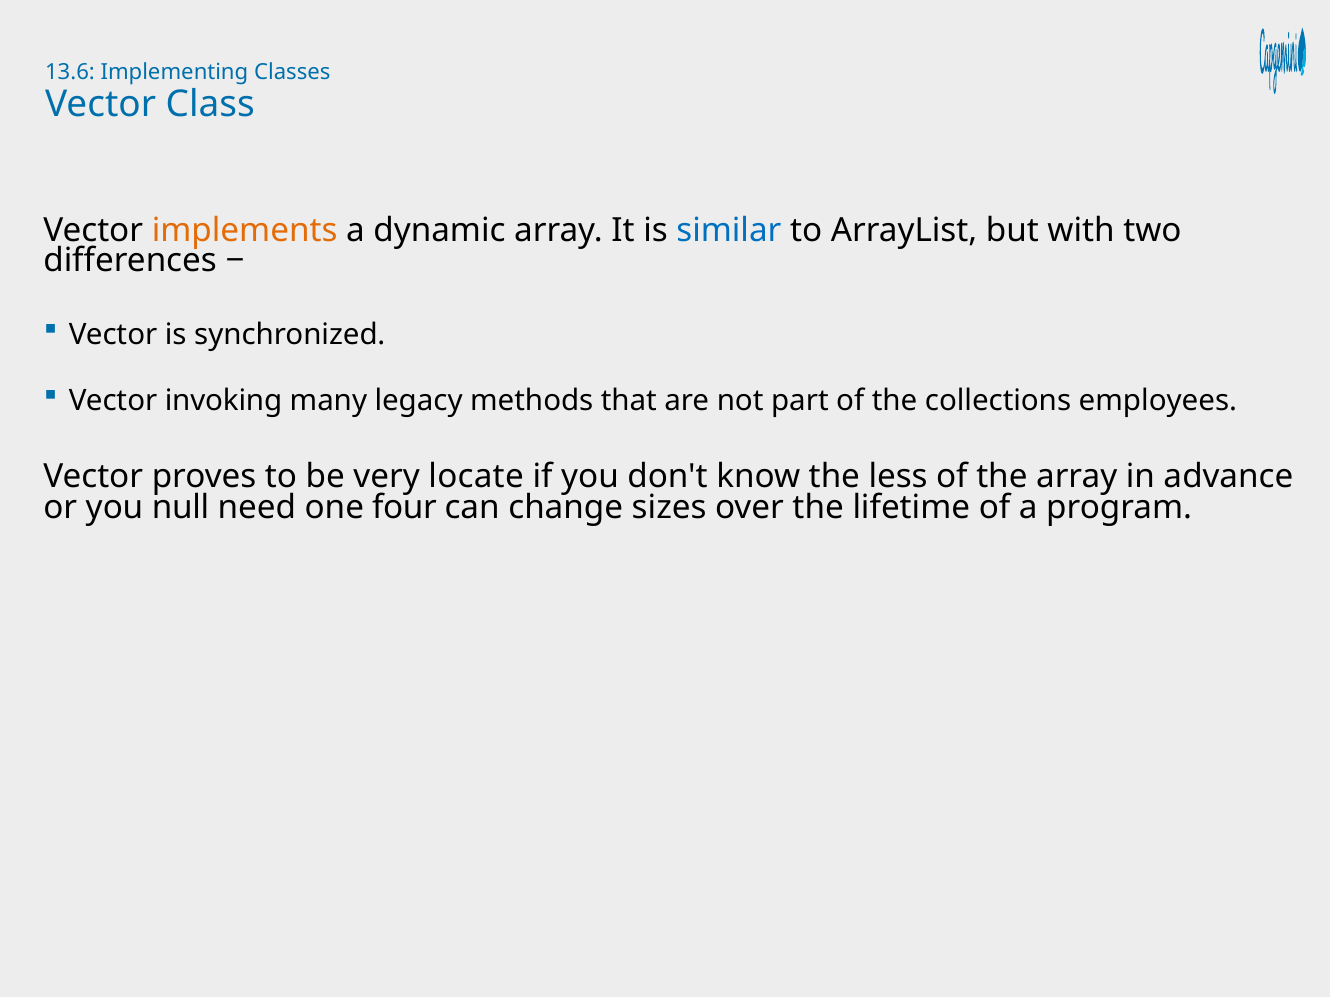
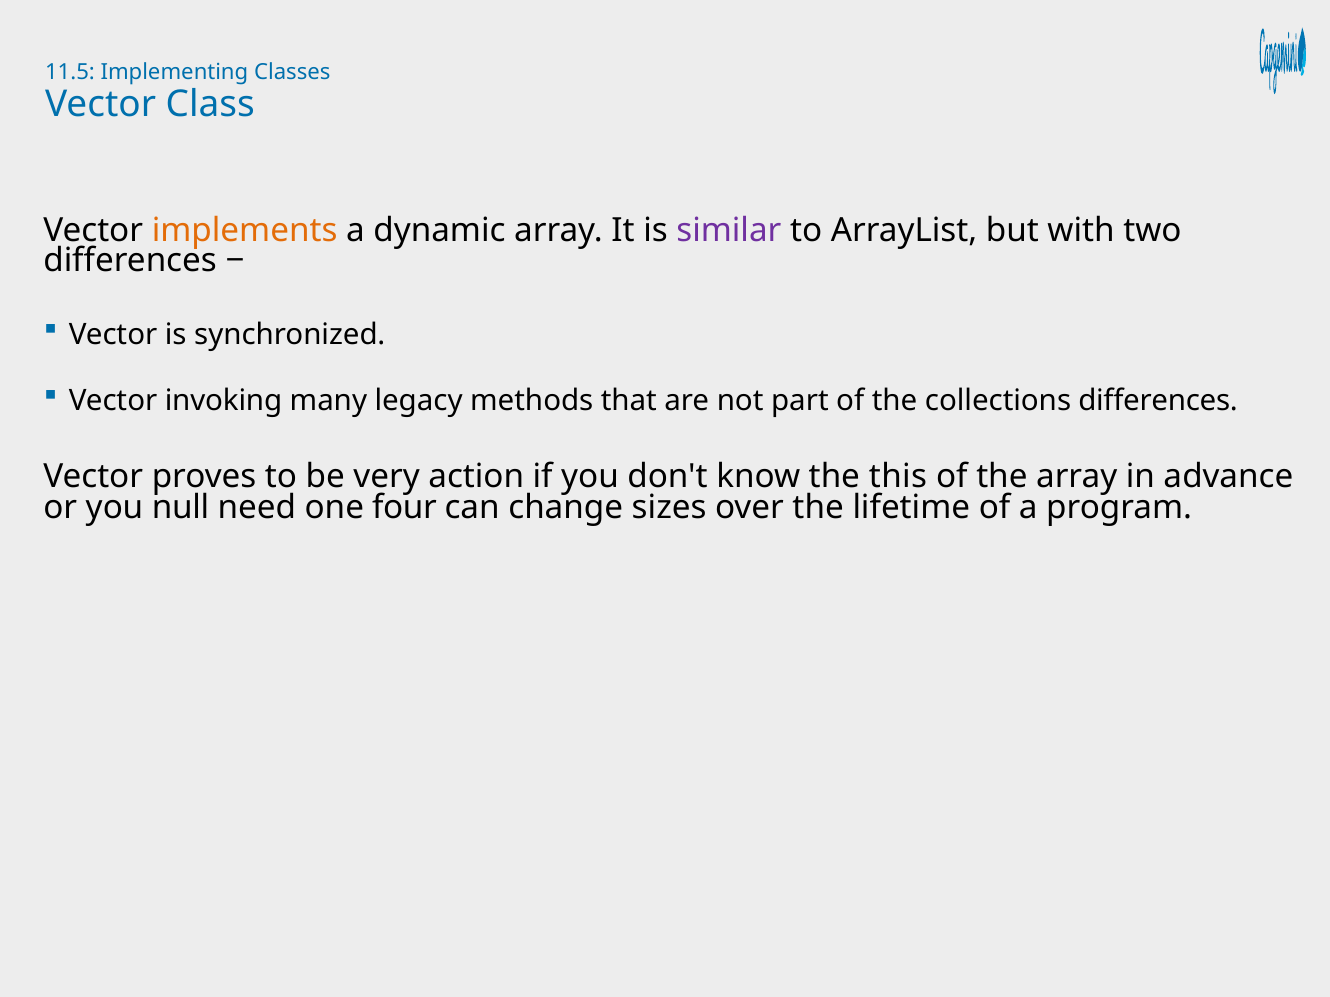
13.6: 13.6 -> 11.5 (70, 73)
similar colour: blue -> purple (729, 230)
collections employees: employees -> differences (1158, 401)
locate: locate -> action (476, 477)
less: less -> this (898, 477)
